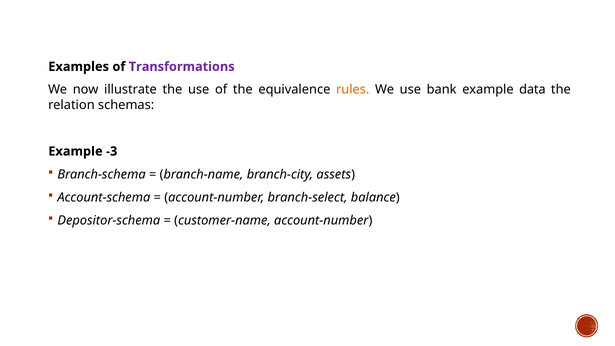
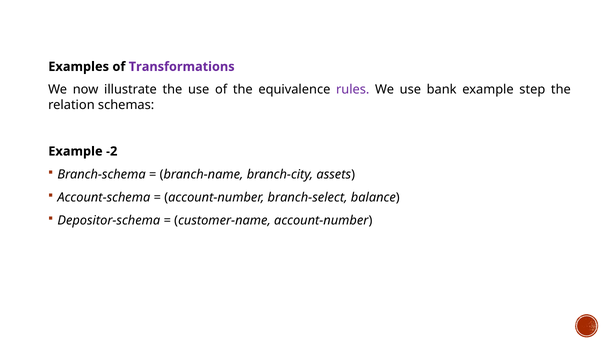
rules colour: orange -> purple (353, 90)
data: data -> step (532, 90)
-3: -3 -> -2 (112, 151)
